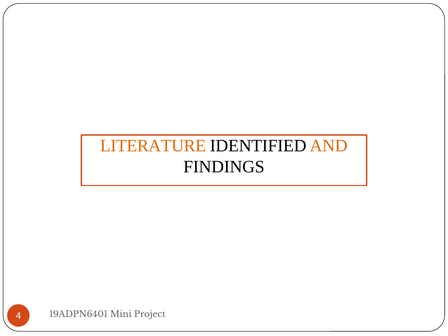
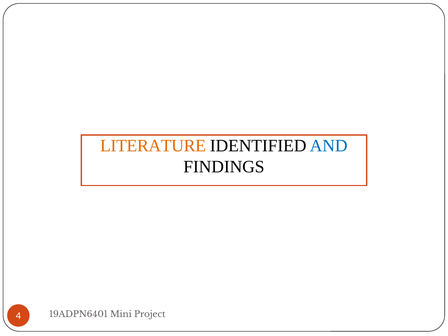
AND colour: orange -> blue (329, 146)
